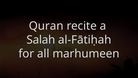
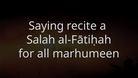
Quran: Quran -> Saying (46, 26)
